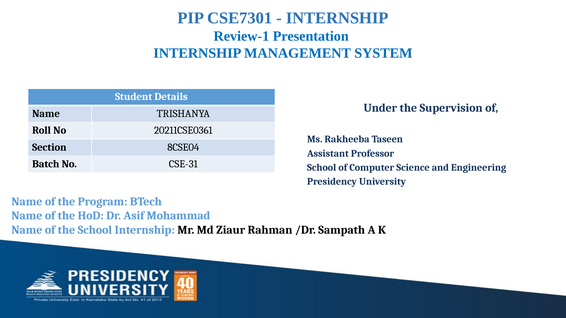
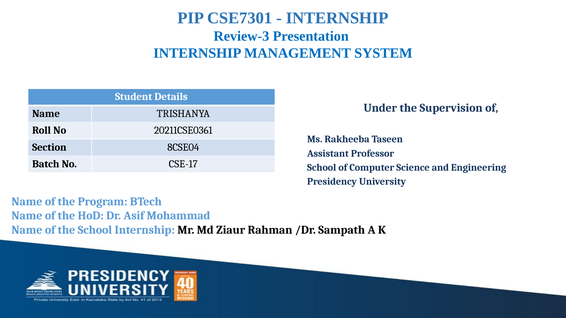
Review-1: Review-1 -> Review-3 (241, 36)
CSE-31: CSE-31 -> CSE-17 (183, 164)
